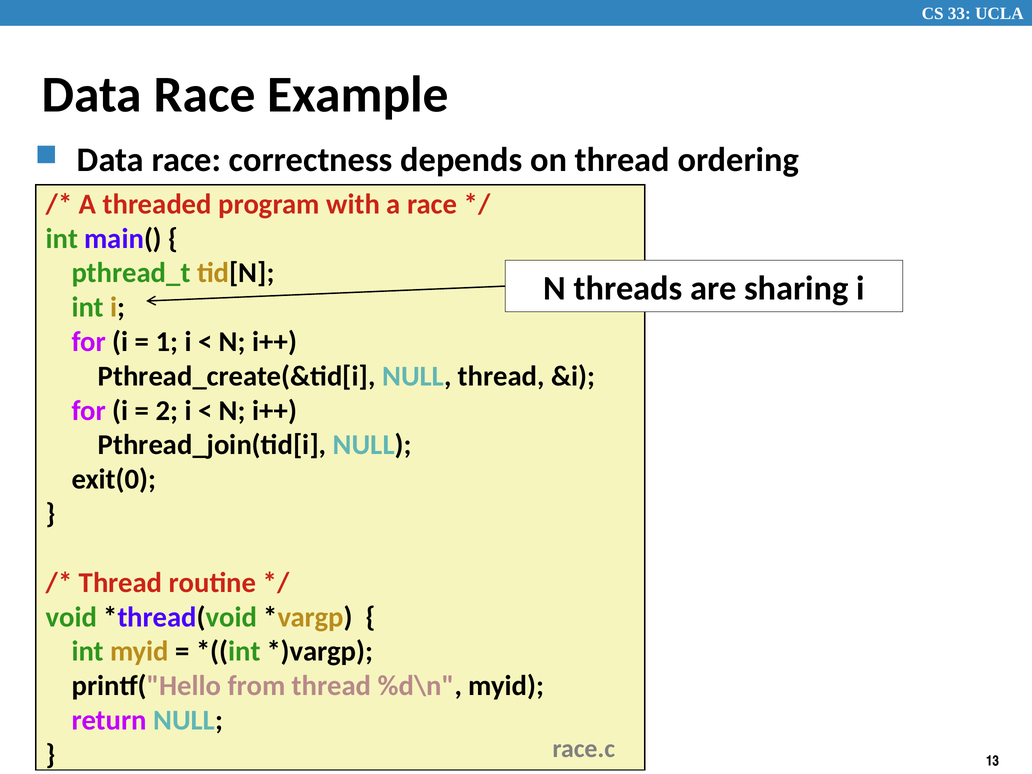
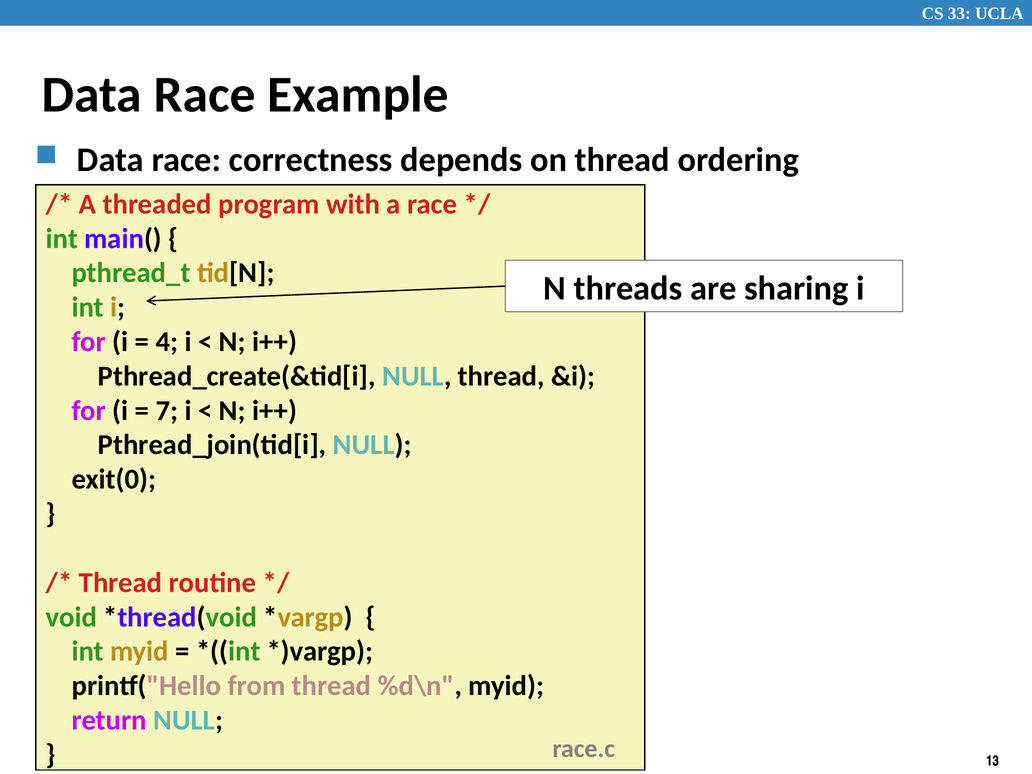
1: 1 -> 4 (167, 342)
2: 2 -> 7 (167, 411)
